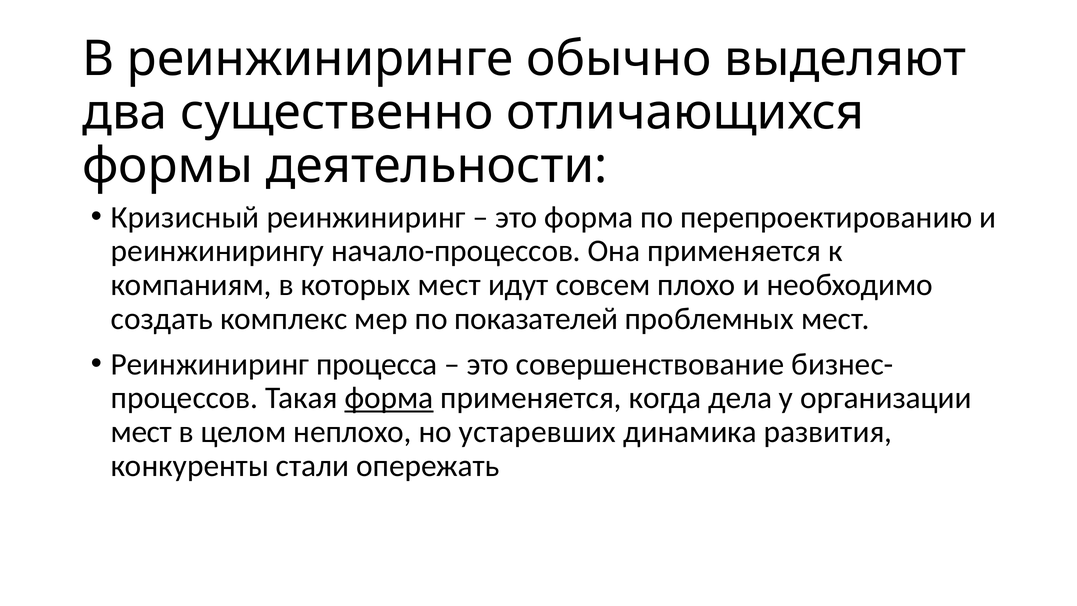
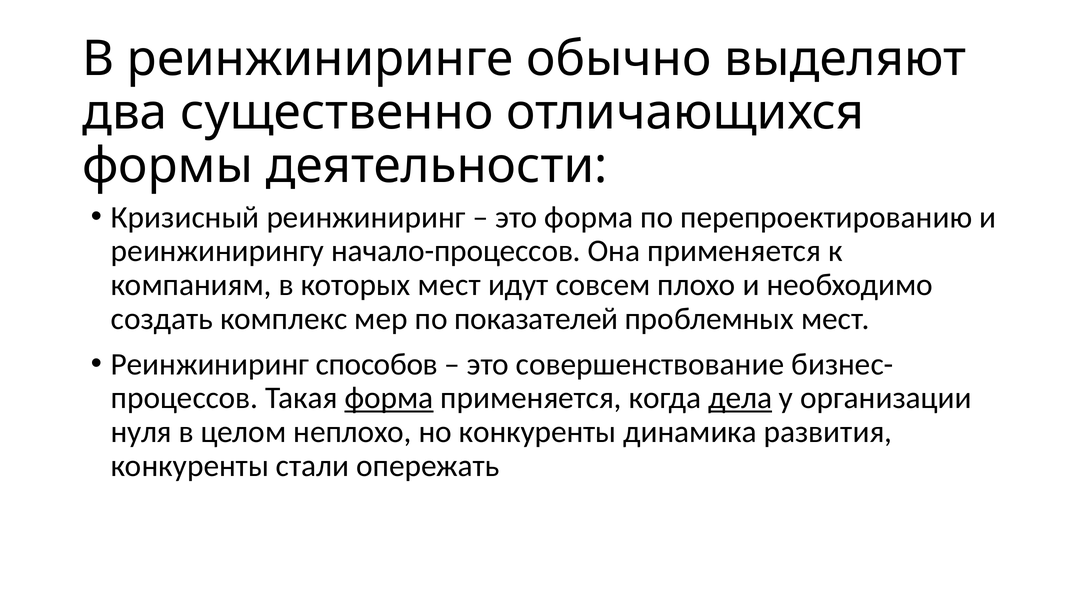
процесса: процесса -> способов (377, 364)
дела underline: none -> present (740, 398)
мест: мест -> нуля (141, 432)
но устаревших: устаревших -> конкуренты (538, 432)
